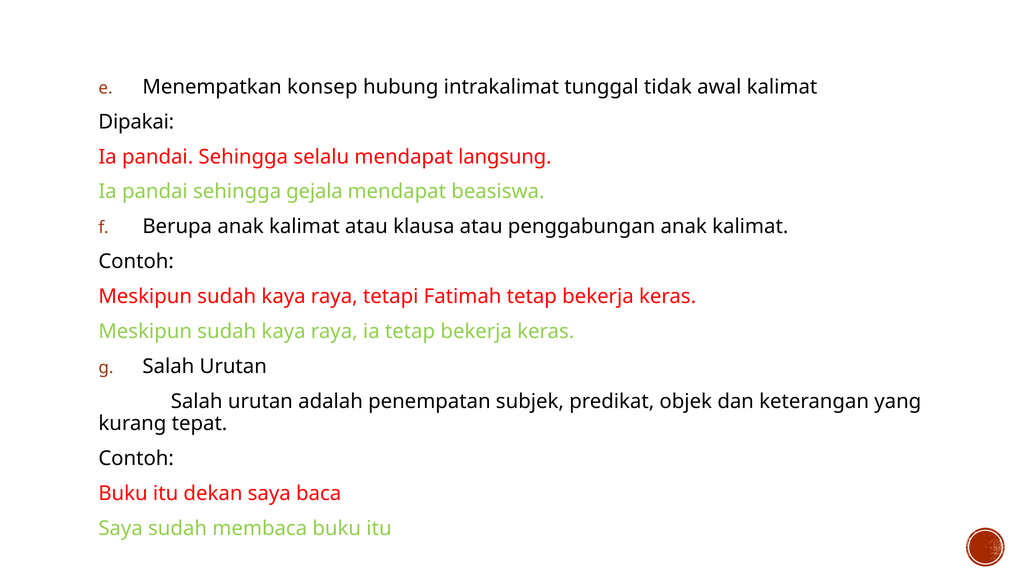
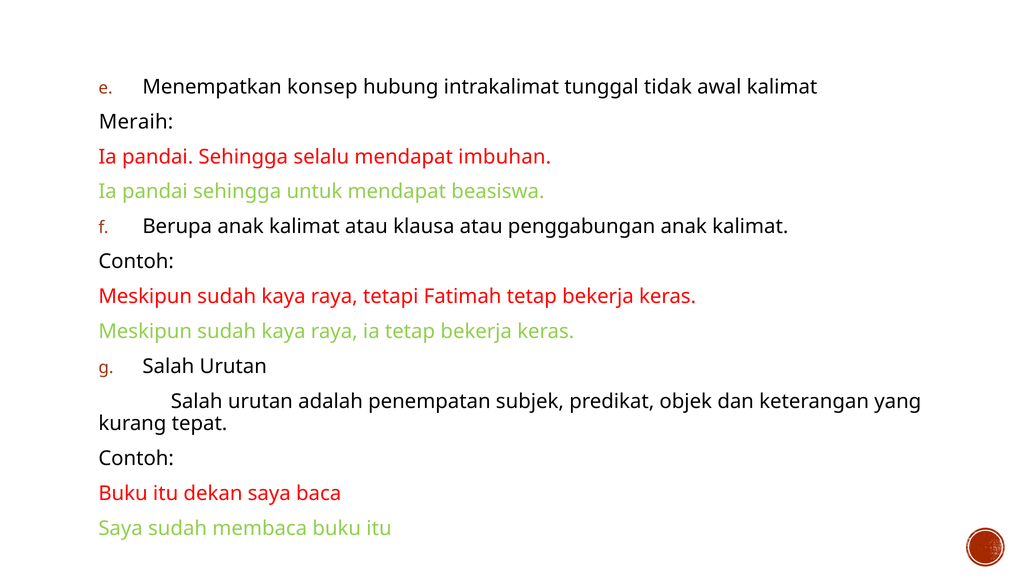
Dipakai: Dipakai -> Meraih (136, 122)
langsung: langsung -> imbuhan (505, 157)
gejala: gejala -> untuk (314, 192)
